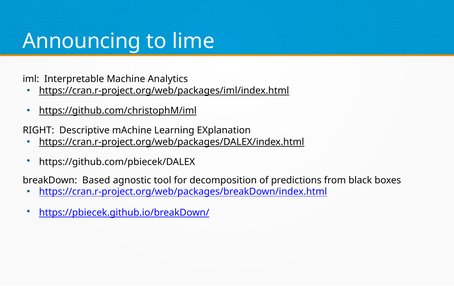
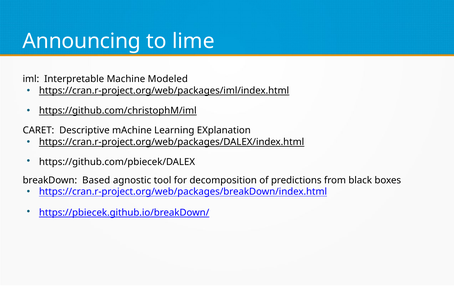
Analytics: Analytics -> Modeled (168, 79)
RIGHT: RIGHT -> CARET (38, 130)
